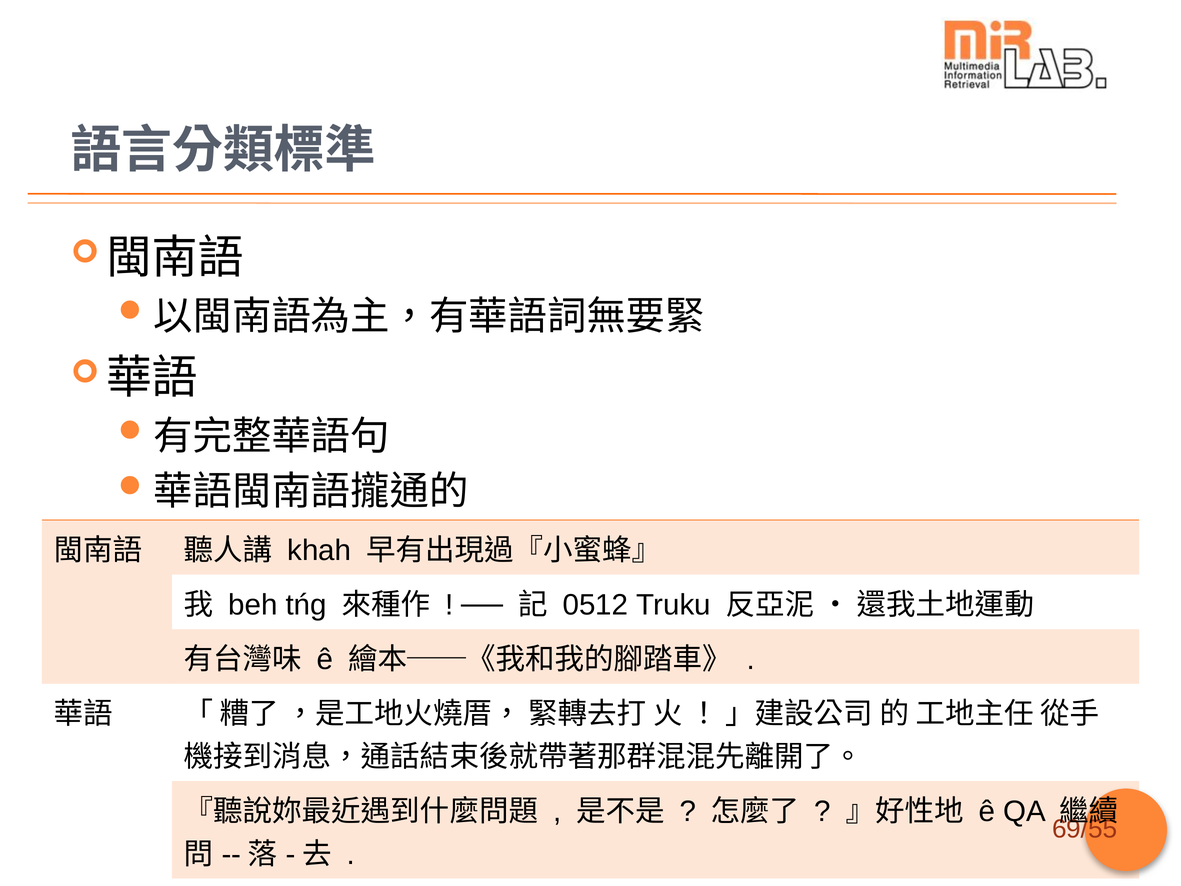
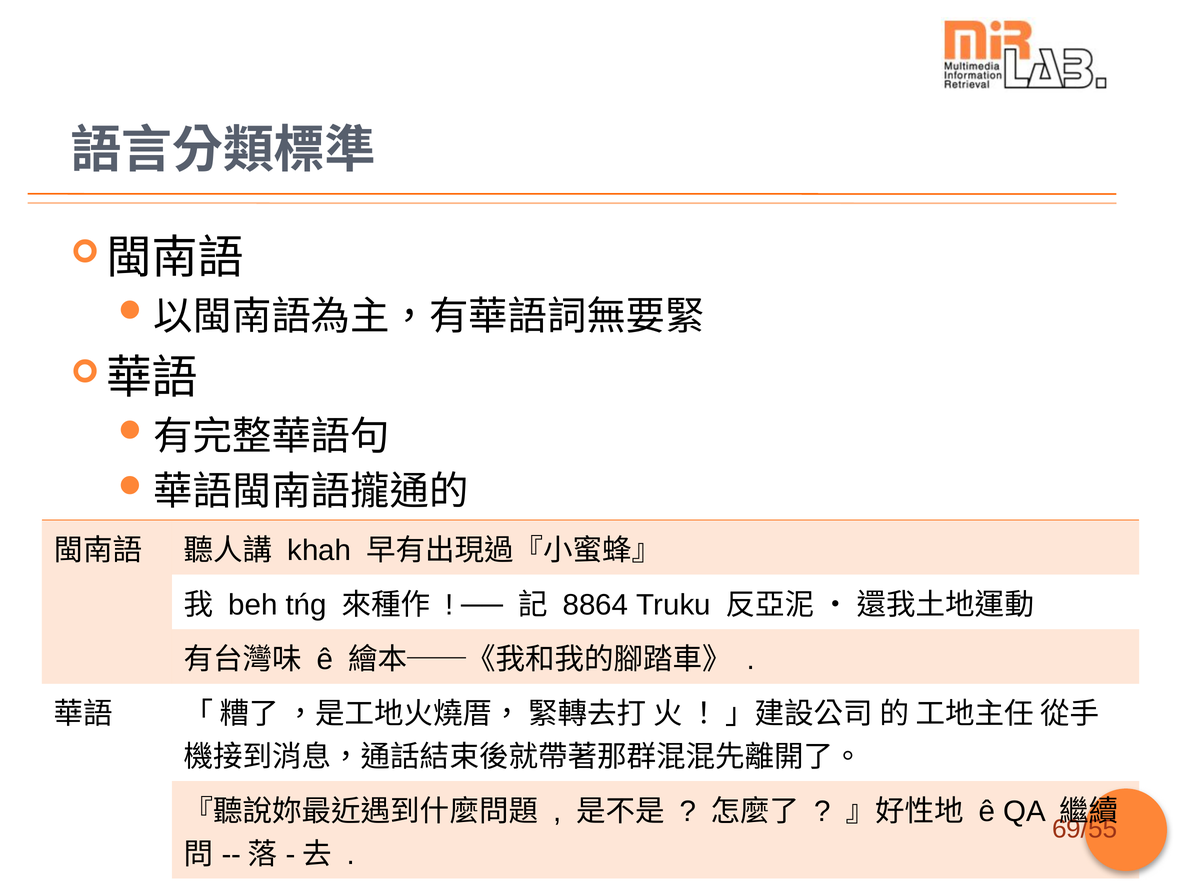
0512: 0512 -> 8864 (595, 605)
